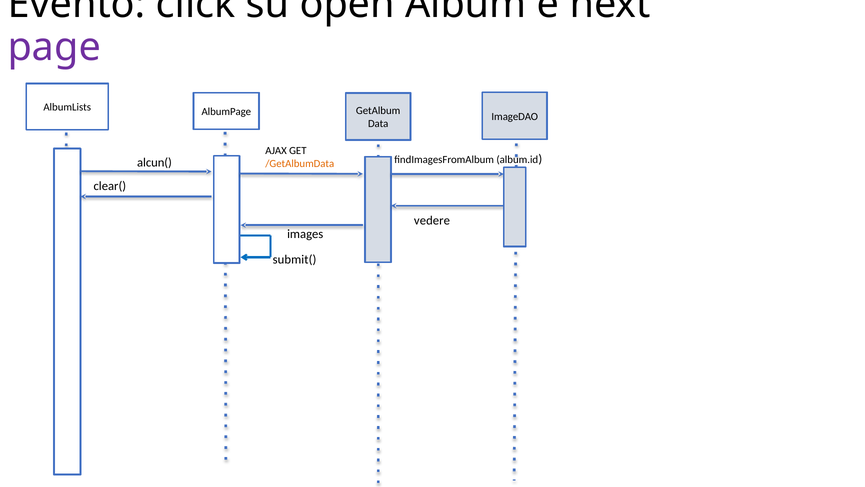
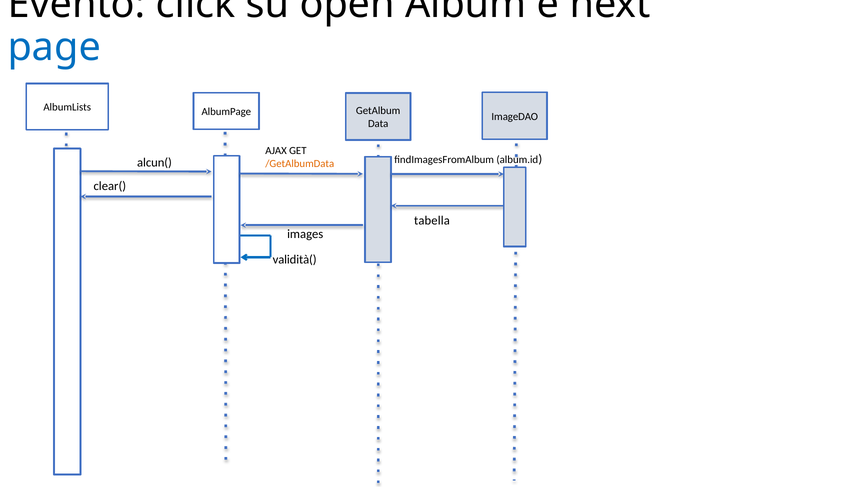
page colour: purple -> blue (54, 47)
vedere: vedere -> tabella (432, 220)
submit(: submit( -> validità( (295, 259)
